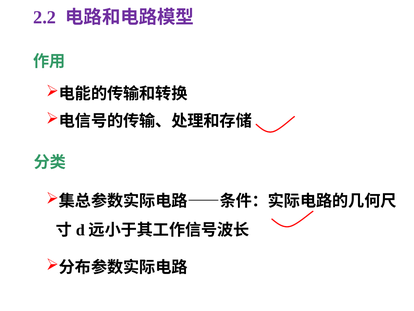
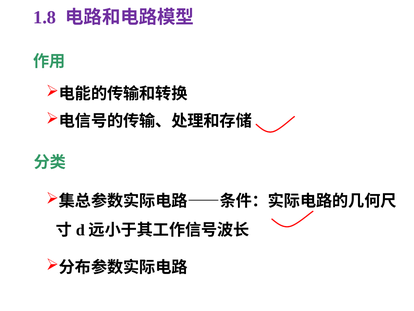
2.2: 2.2 -> 1.8 (45, 17)
